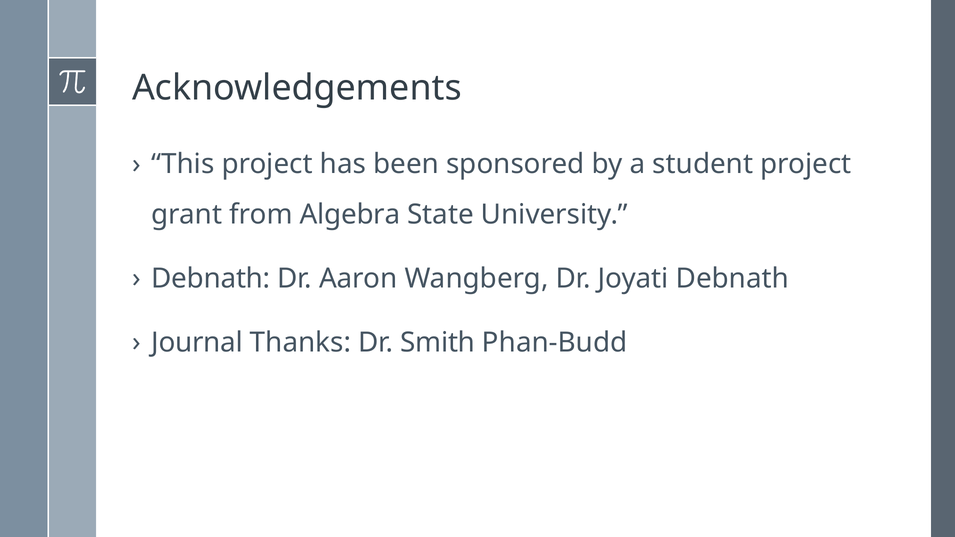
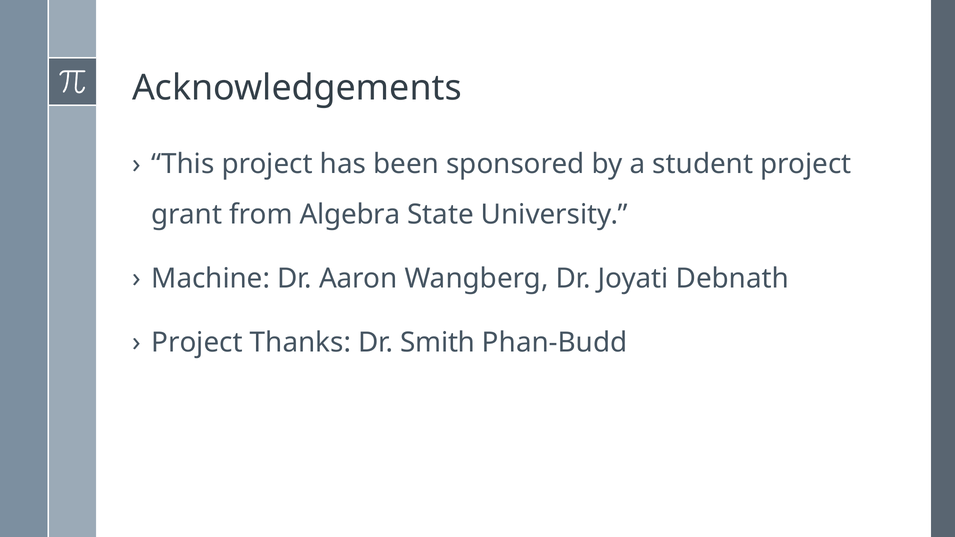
Debnath: Debnath -> Machine (211, 279)
Journal: Journal -> Project (197, 343)
